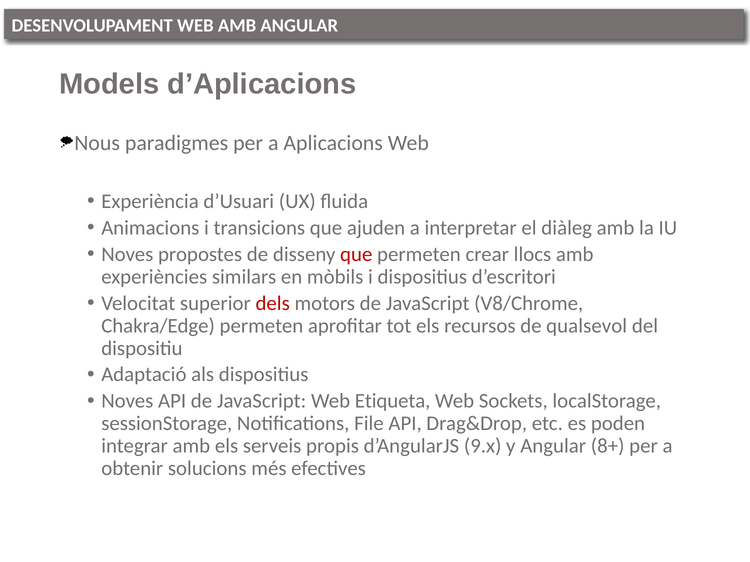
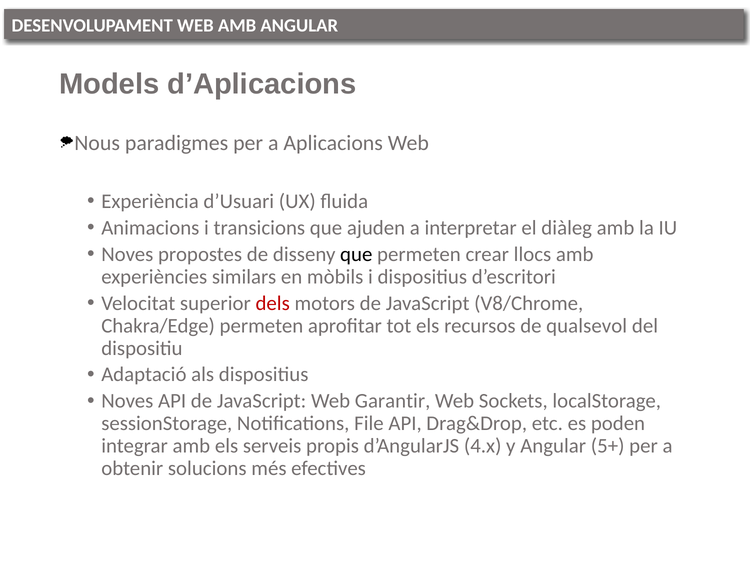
que colour: red -> black (356, 254)
Etiqueta: Etiqueta -> Garantir (393, 401)
9.x: 9.x -> 4.x (483, 446)
8+: 8+ -> 5+ (608, 446)
